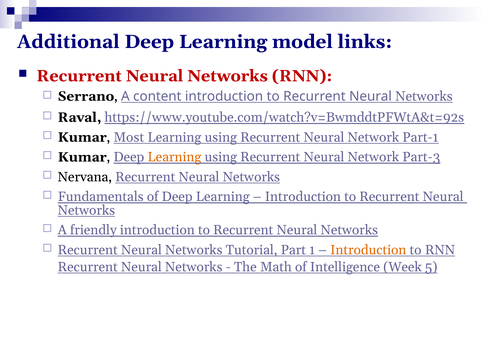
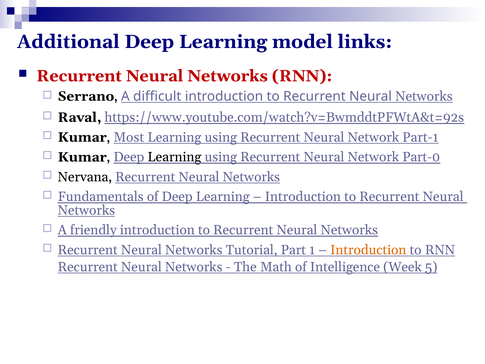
content: content -> difficult (157, 96)
Learning colour: orange -> black (174, 157)
Part-3: Part-3 -> Part-0 (421, 157)
